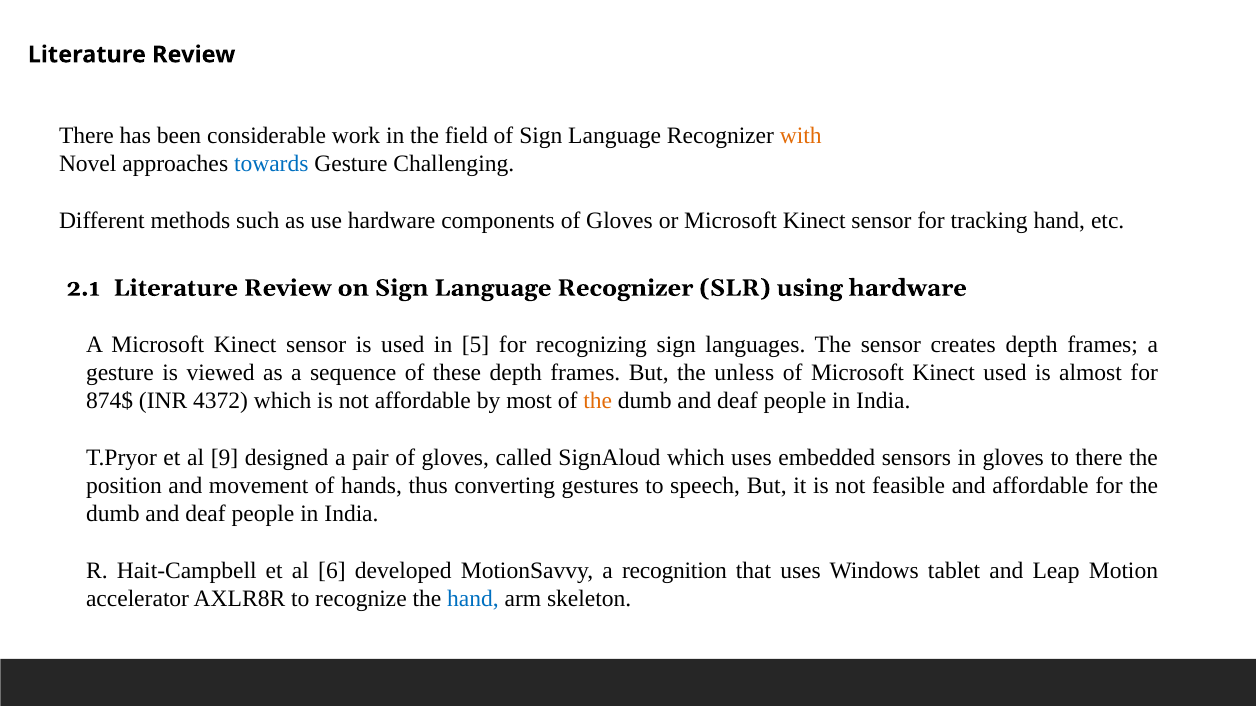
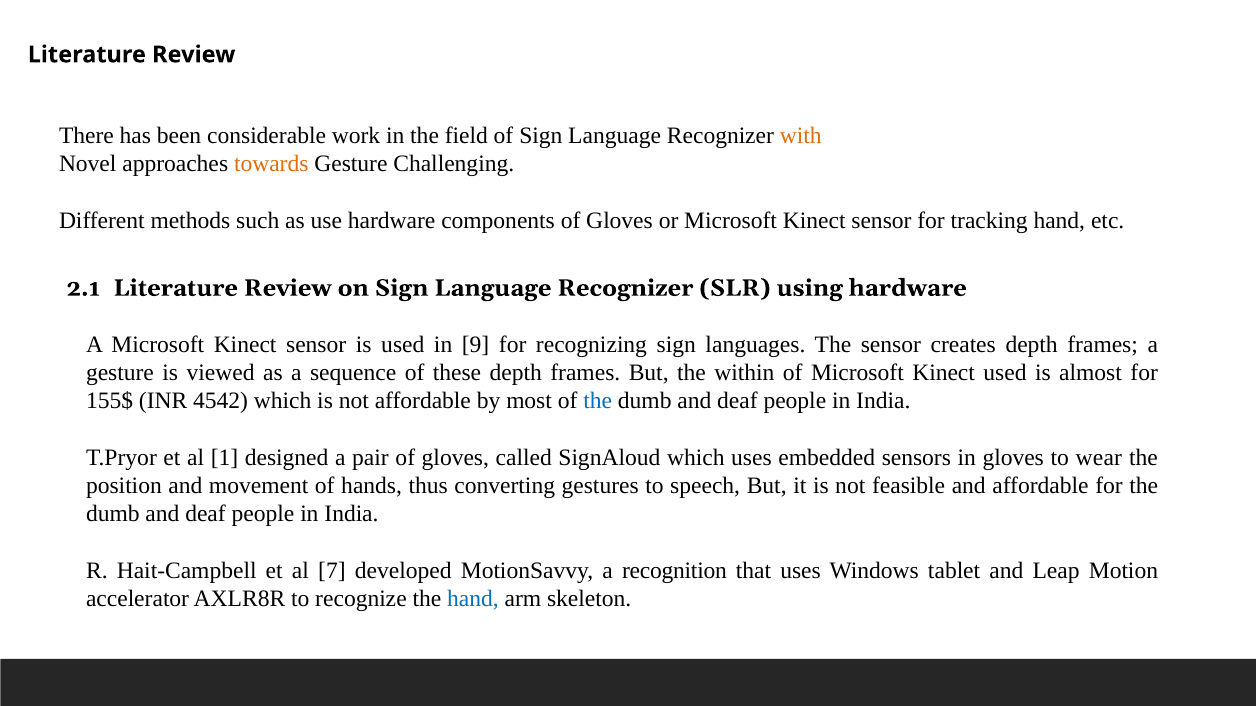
towards colour: blue -> orange (271, 164)
5: 5 -> 9 (476, 345)
unless: unless -> within (744, 373)
874$: 874$ -> 155$ (110, 401)
4372: 4372 -> 4542 (221, 401)
the colour: orange -> blue (598, 401)
9: 9 -> 1 (224, 458)
to there: there -> wear (1099, 458)
6: 6 -> 7 (332, 571)
